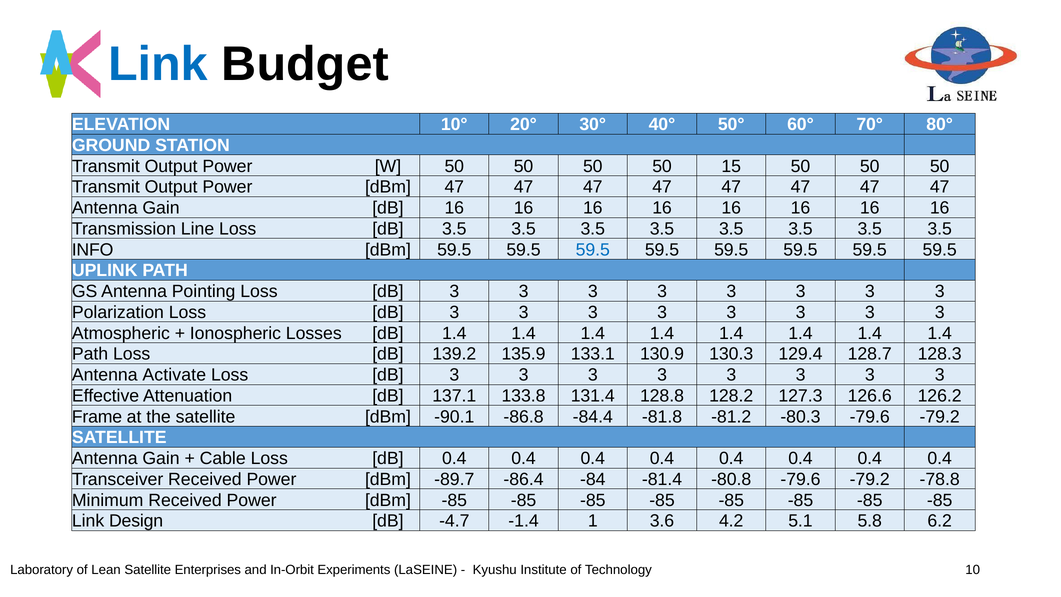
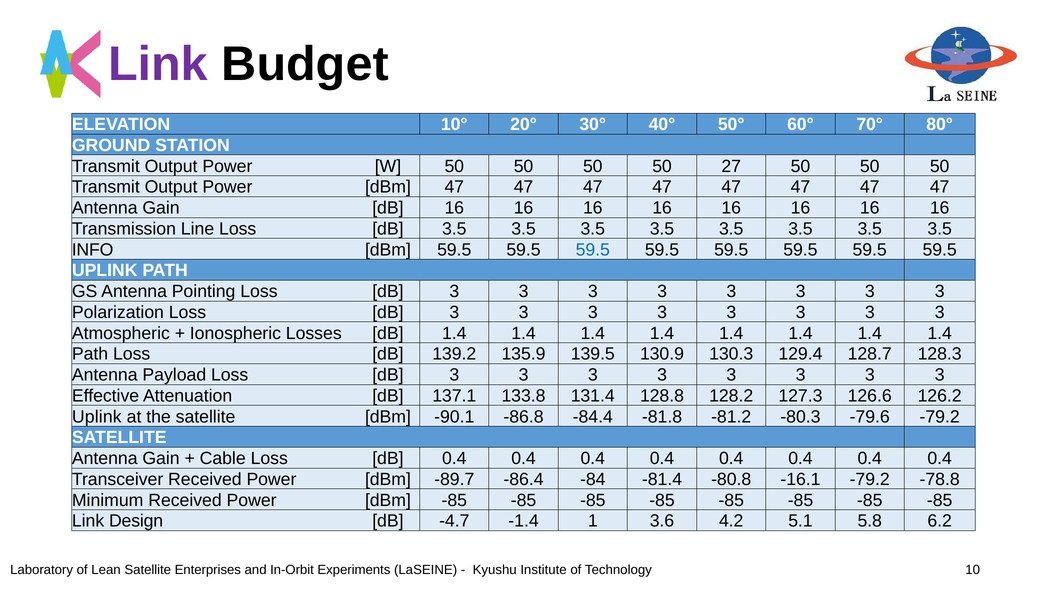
Link colour: blue -> purple (158, 64)
15: 15 -> 27 (731, 166)
133.1: 133.1 -> 139.5 (593, 354)
Activate: Activate -> Payload (174, 375)
Frame: Frame -> Uplink (97, 417)
-80.8 -79.6: -79.6 -> -16.1 (800, 479)
